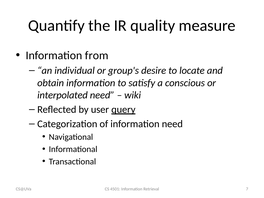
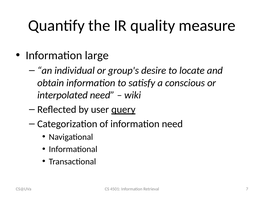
from: from -> large (97, 55)
